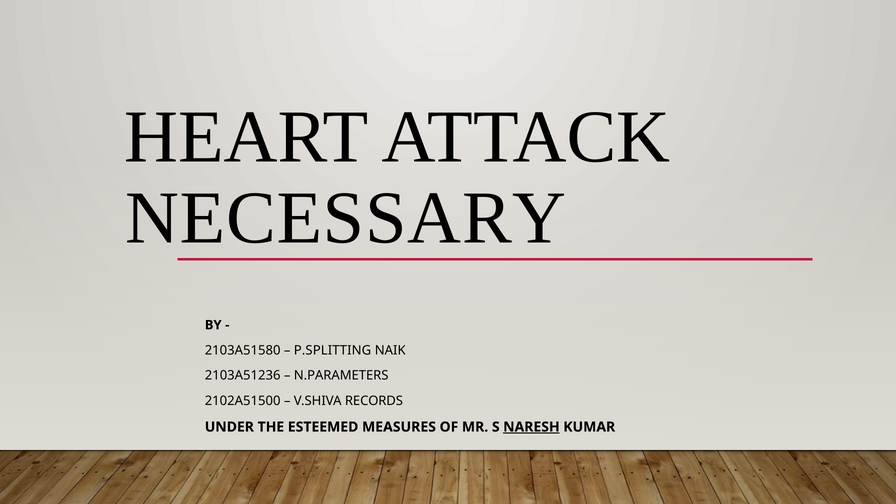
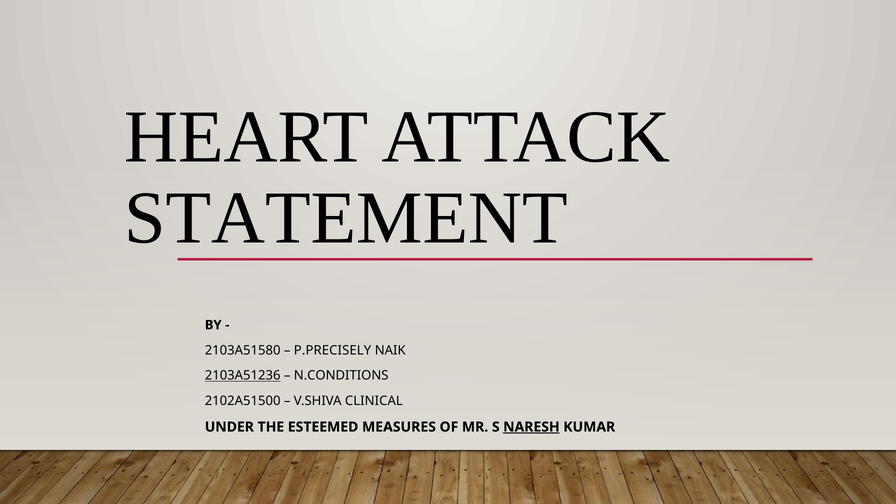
NECESSARY: NECESSARY -> STATEMENT (346, 218)
P.SPLITTING: P.SPLITTING -> P.PRECISELY (333, 350)
2103A51236 underline: none -> present (243, 376)
N.PARAMETERS: N.PARAMETERS -> N.CONDITIONS (341, 376)
RECORDS: RECORDS -> CLINICAL (374, 401)
